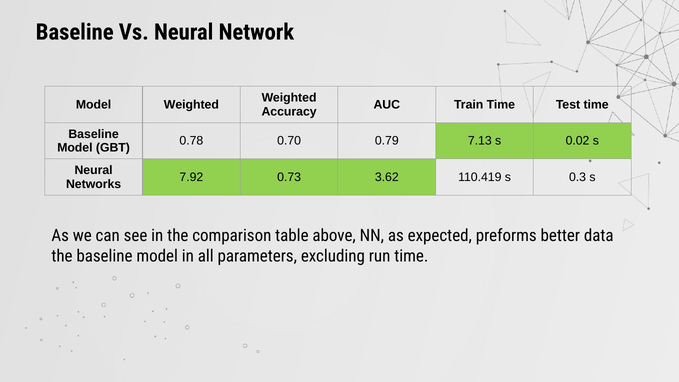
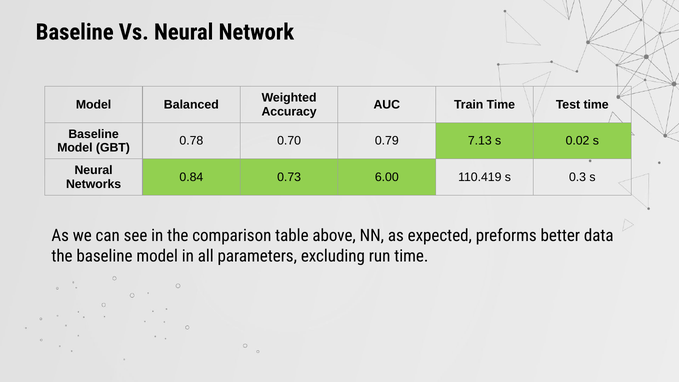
Model Weighted: Weighted -> Balanced (191, 105)
7.92: 7.92 -> 0.84 (191, 177)
3.62: 3.62 -> 6.00 (387, 177)
